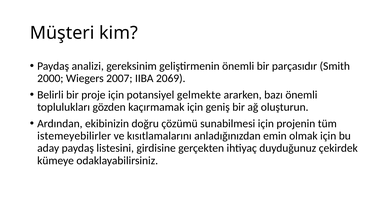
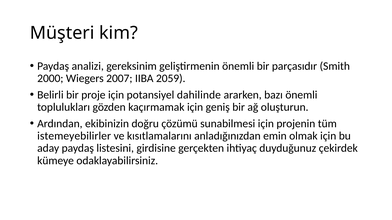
2069: 2069 -> 2059 (171, 79)
gelmekte: gelmekte -> dahilinde (199, 95)
